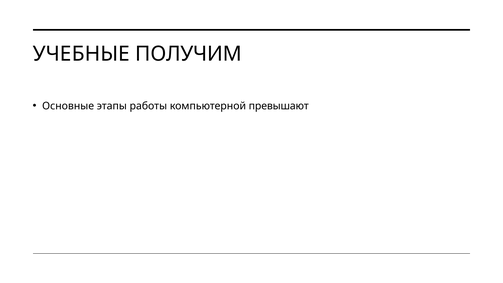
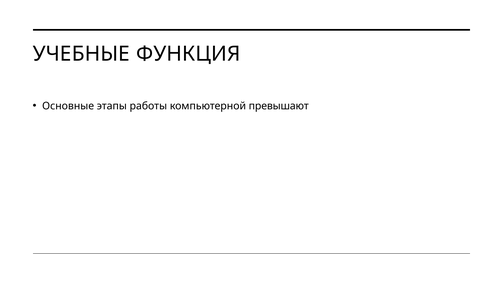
ПОЛУЧИМ: ПОЛУЧИМ -> ФУНКЦИЯ (188, 54)
